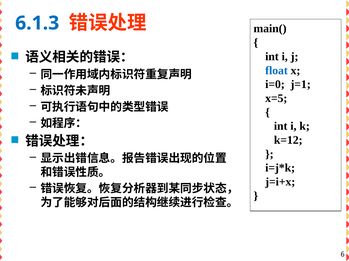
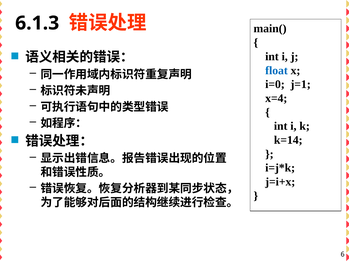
6.1.3 colour: blue -> black (37, 23)
x=5: x=5 -> x=4 (276, 99)
k=12: k=12 -> k=14 (288, 140)
